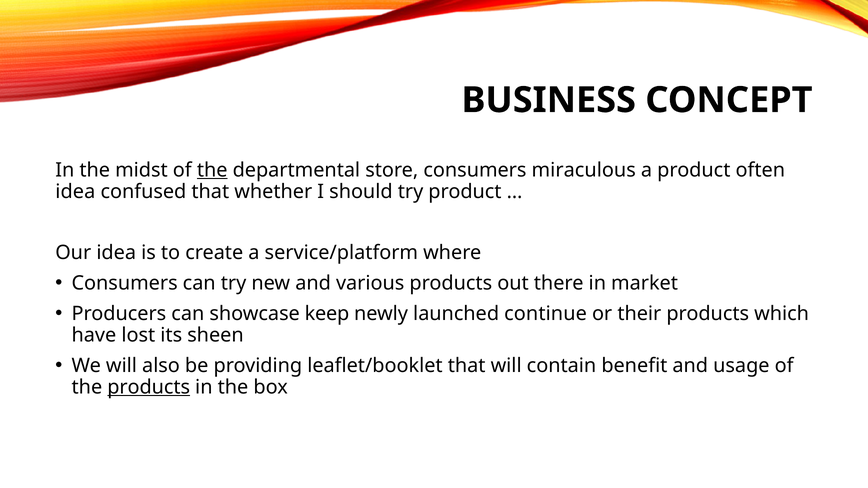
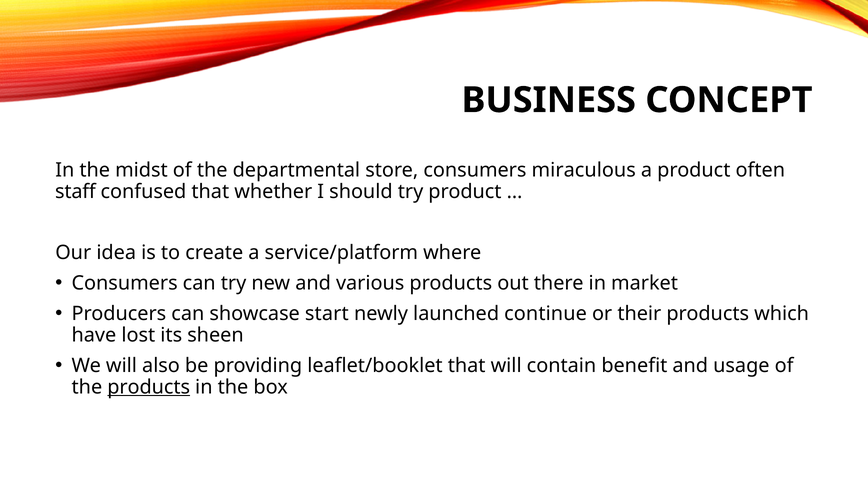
the underline: present -> none (212, 170)
idea: idea -> staff (75, 192)
keep: keep -> start (327, 314)
